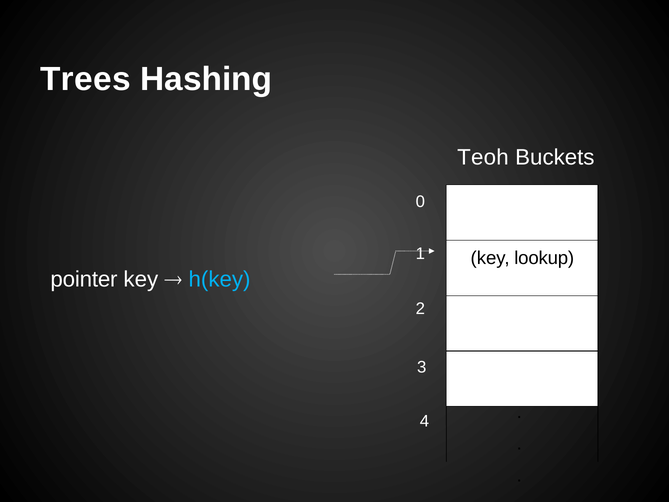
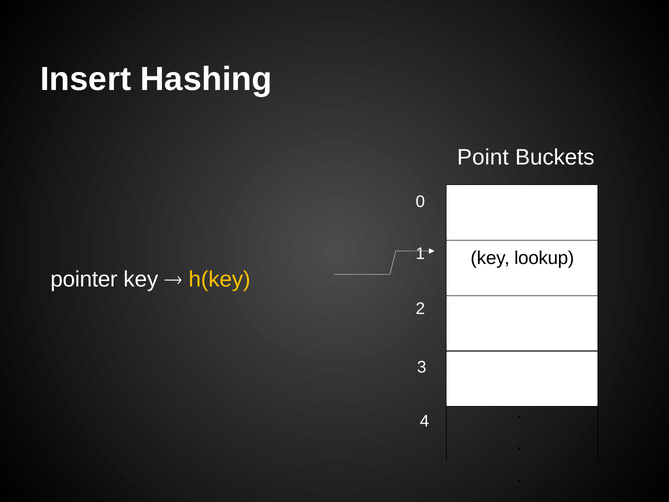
Trees: Trees -> Insert (86, 79)
Teoh: Teoh -> Point (483, 157)
h(key colour: light blue -> yellow (220, 279)
